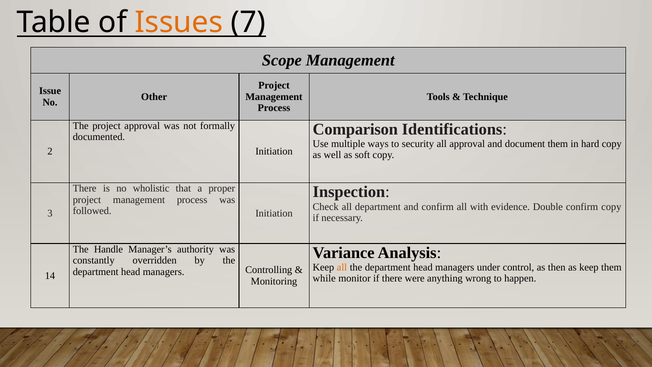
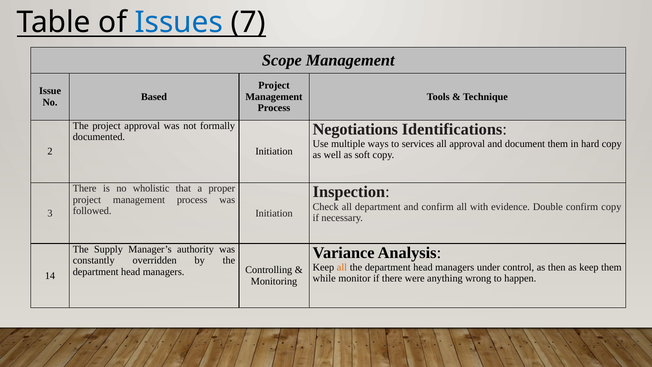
Issues colour: orange -> blue (179, 22)
Other: Other -> Based (154, 97)
Comparison: Comparison -> Negotiations (355, 129)
security: security -> services (418, 144)
Handle: Handle -> Supply (108, 249)
